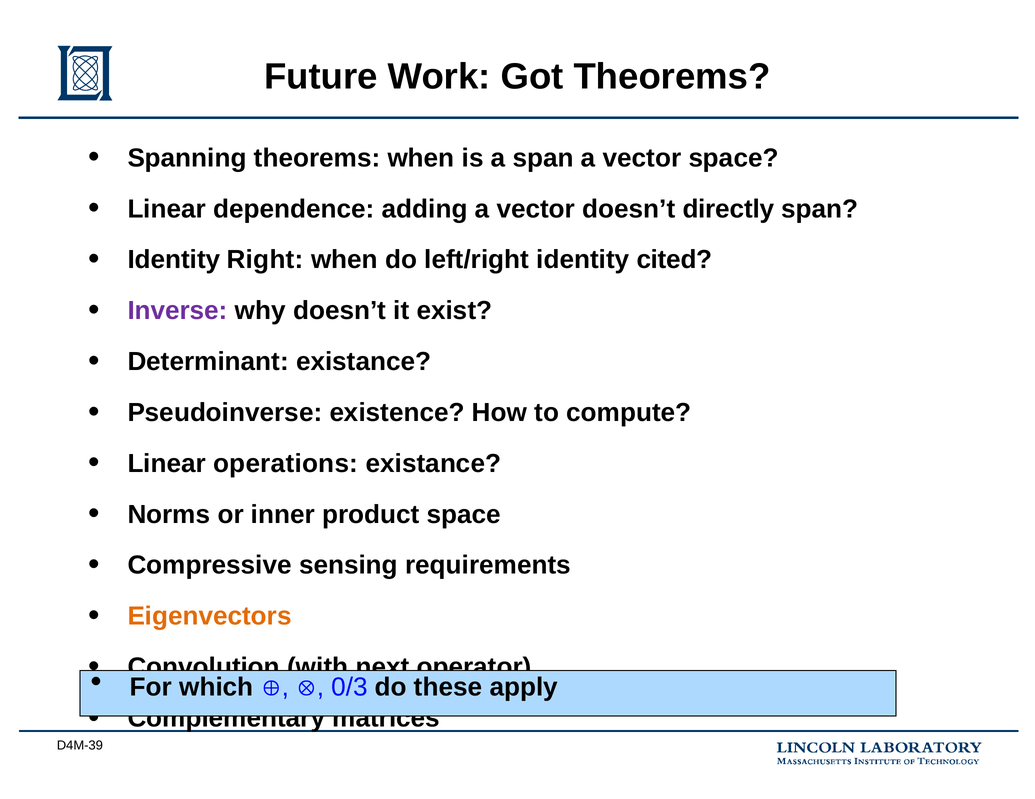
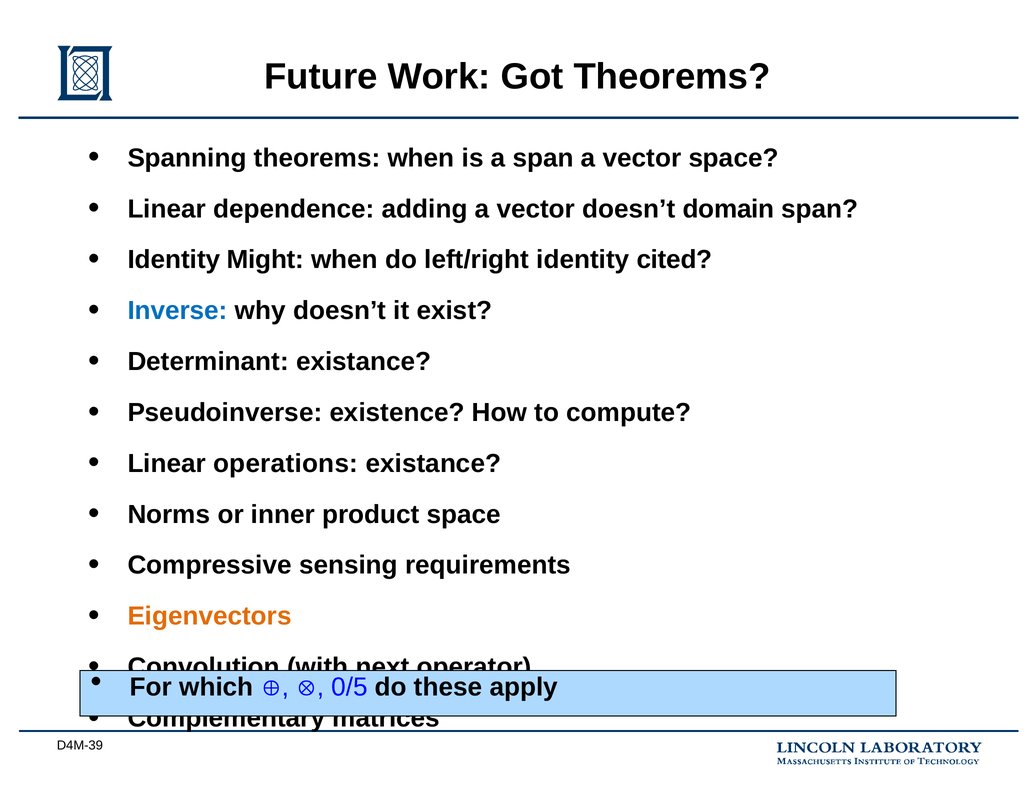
directly: directly -> domain (728, 209)
Right: Right -> Might (265, 260)
Inverse colour: purple -> blue (178, 311)
0/3: 0/3 -> 0/5 (349, 688)
